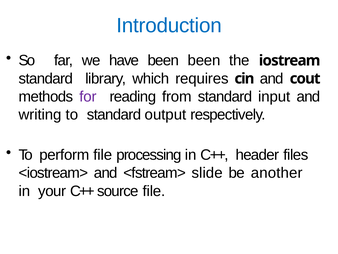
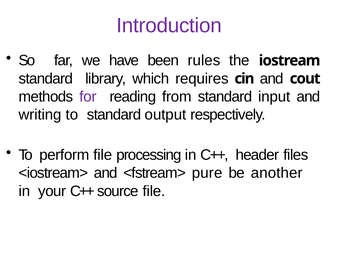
Introduction colour: blue -> purple (169, 26)
been been: been -> rules (204, 60)
slide: slide -> pure (207, 173)
